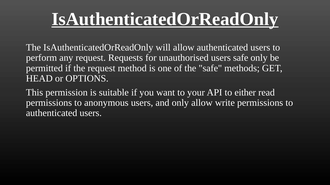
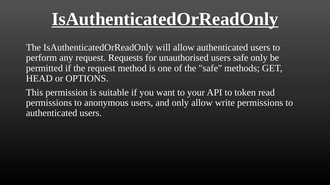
either: either -> token (245, 93)
